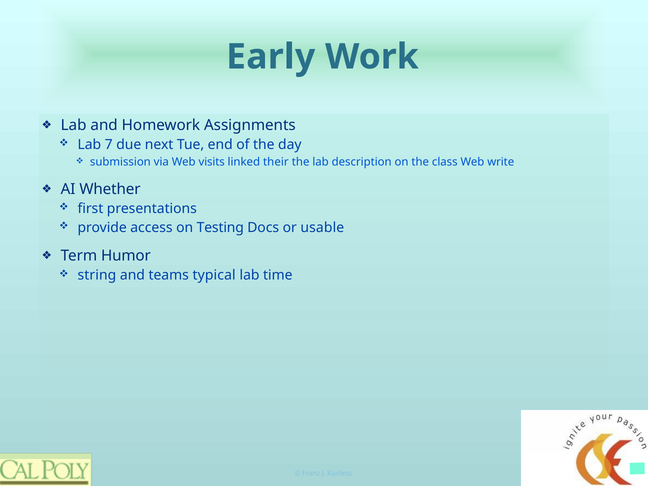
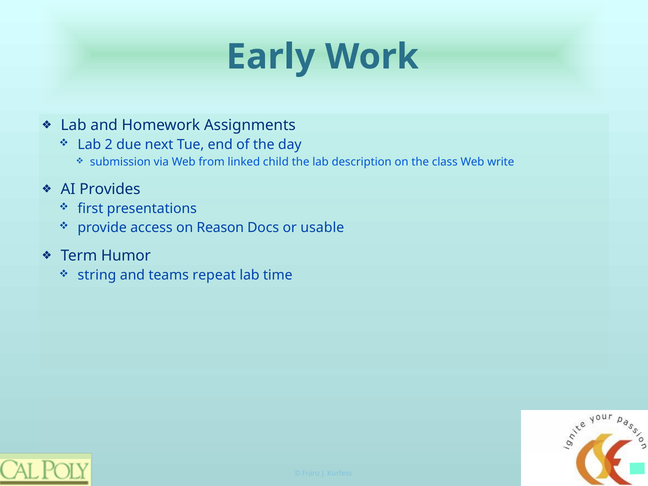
7: 7 -> 2 (109, 145)
visits: visits -> from (212, 162)
their: their -> child (276, 162)
Whether: Whether -> Provides (110, 189)
Testing: Testing -> Reason (220, 227)
typical: typical -> repeat (214, 275)
